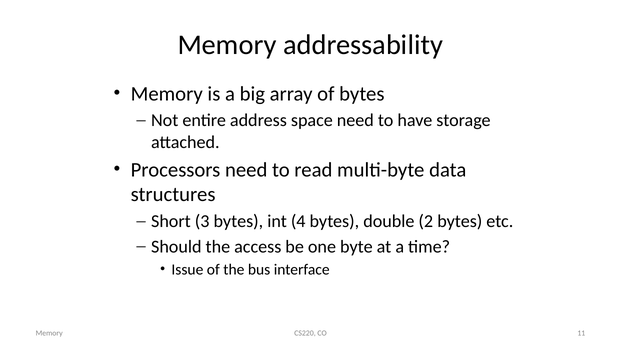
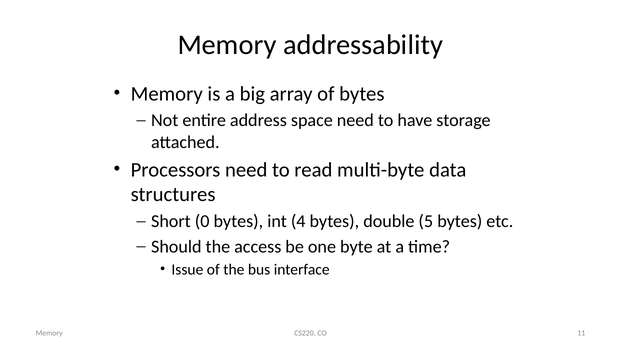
3: 3 -> 0 (202, 222)
2: 2 -> 5 (426, 222)
